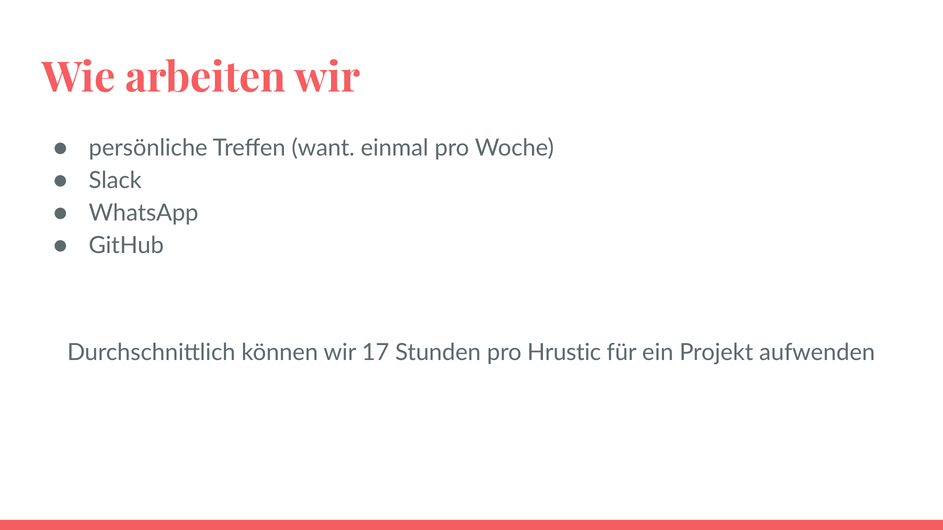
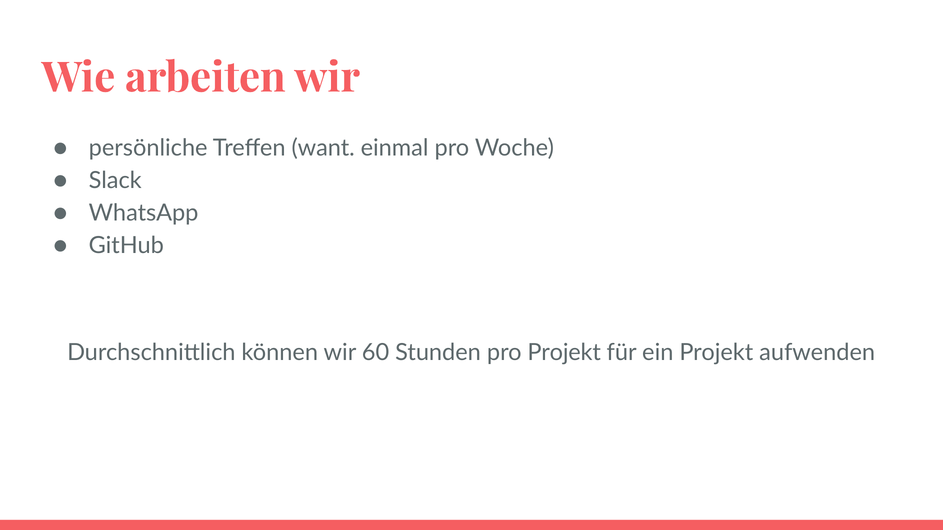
17: 17 -> 60 (376, 353)
pro Hrustic: Hrustic -> Projekt (564, 353)
